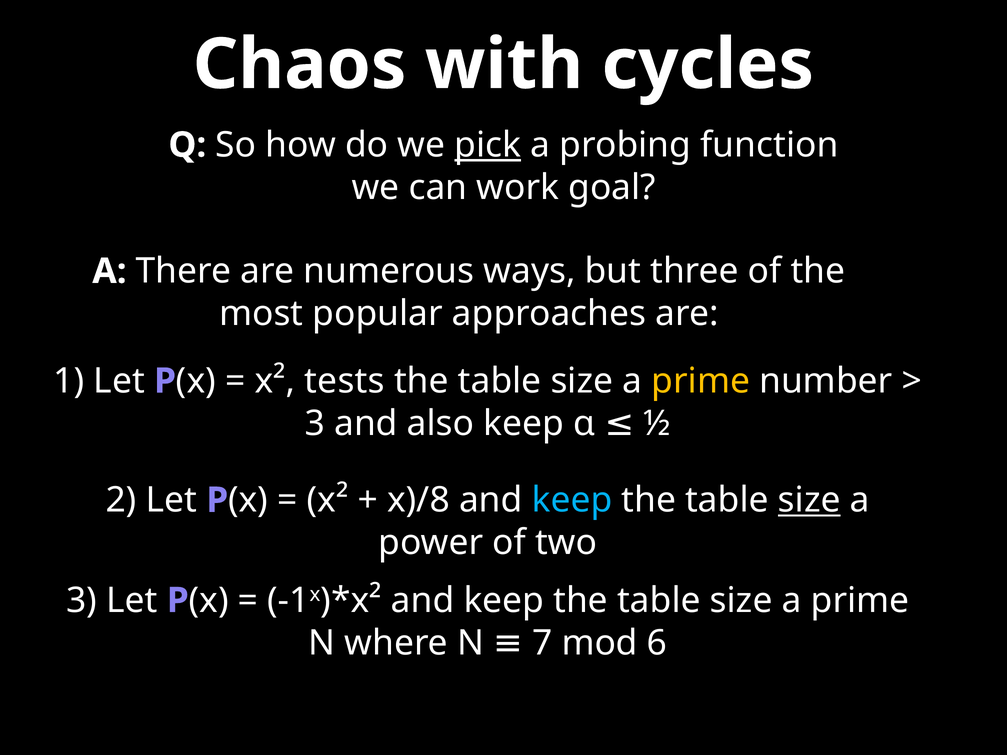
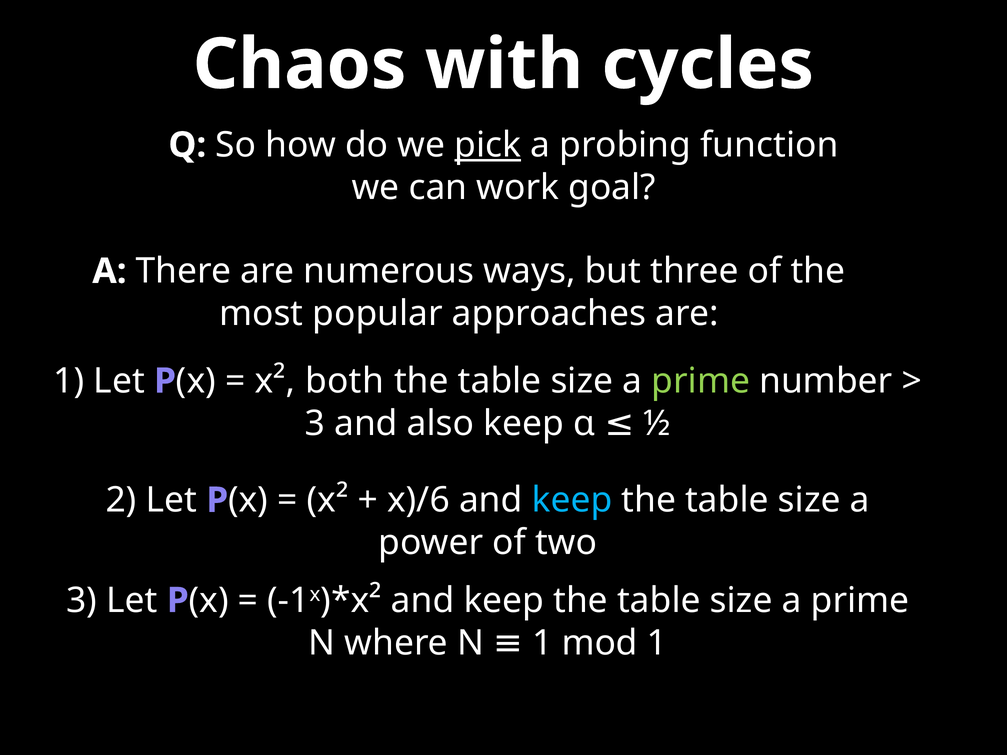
tests: tests -> both (344, 381)
prime colour: yellow -> light green (701, 381)
x)/8: x)/8 -> x)/6 (418, 500)
size underline: present -> none (809, 500)
N 7: 7 -> 1 (542, 643)
mod 6: 6 -> 1 (657, 643)
